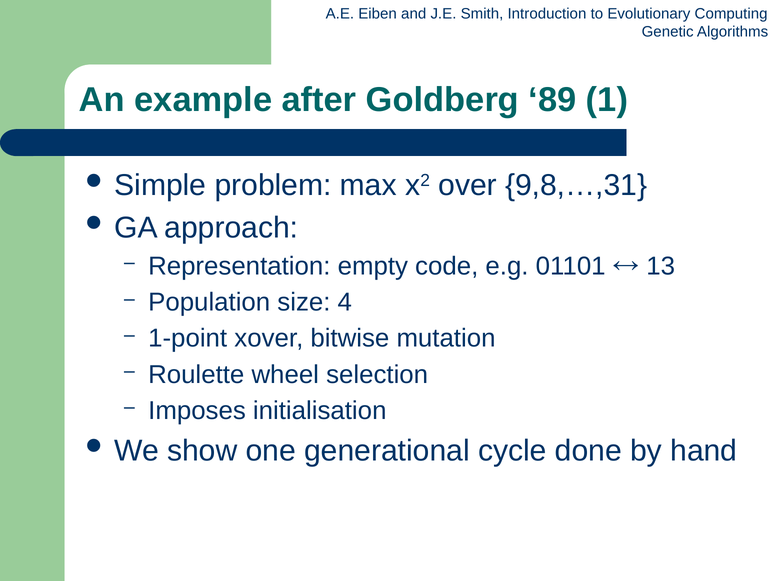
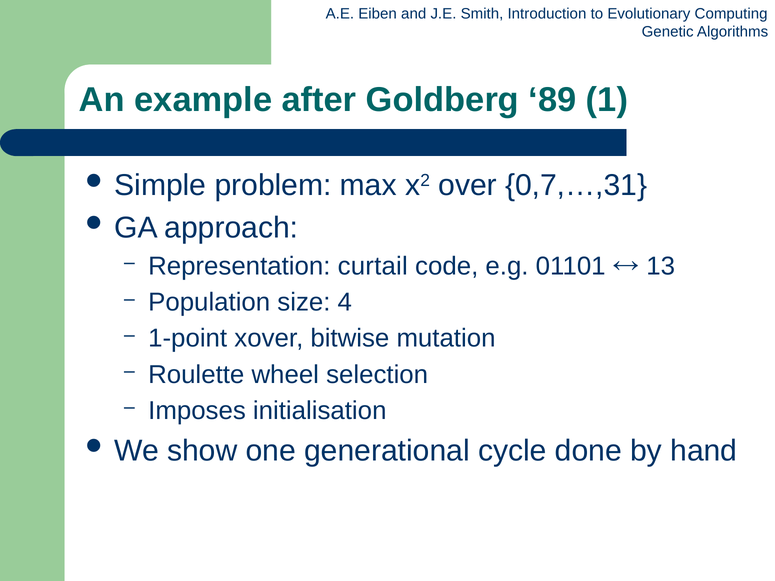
9,8,…,31: 9,8,…,31 -> 0,7,…,31 (576, 186)
empty: empty -> curtail (373, 266)
